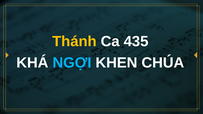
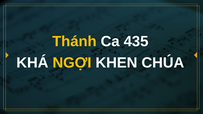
NGỢI colour: light blue -> yellow (72, 63)
